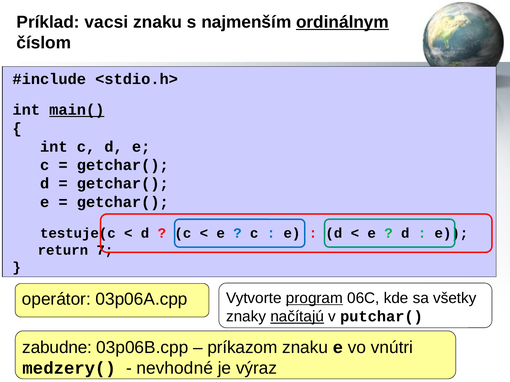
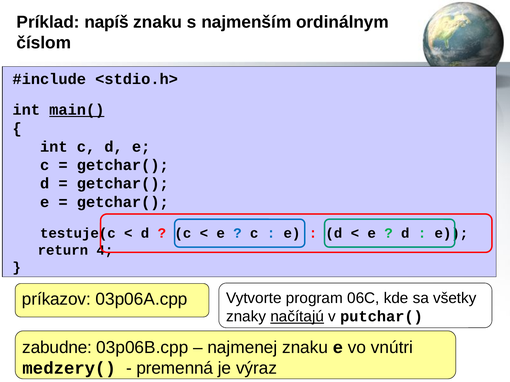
vacsi: vacsi -> napíš (107, 22)
ordinálnym underline: present -> none (342, 22)
7: 7 -> 4 (105, 250)
program underline: present -> none (314, 298)
operátor: operátor -> príkazov (56, 299)
príkazom: príkazom -> najmenej (242, 347)
nevhodné: nevhodné -> premenná (175, 367)
